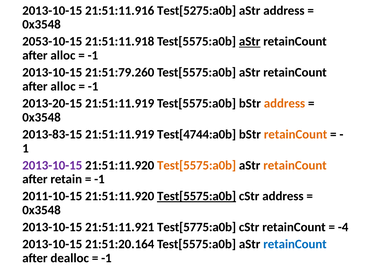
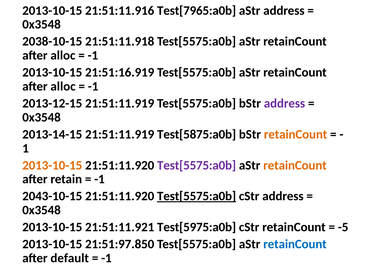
Test[5275:a0b: Test[5275:a0b -> Test[7965:a0b (197, 10)
2053-10-15: 2053-10-15 -> 2038-10-15 (52, 41)
aStr underline: present -> none (250, 41)
21:51:79.260: 21:51:79.260 -> 21:51:16.919 (120, 72)
2013-20-15: 2013-20-15 -> 2013-12-15 (52, 103)
address colour: orange -> purple (284, 103)
2013-83-15: 2013-83-15 -> 2013-14-15 (52, 134)
Test[4744:a0b: Test[4744:a0b -> Test[5875:a0b (197, 134)
2013-10-15 colour: purple -> orange (52, 165)
Test[5575:a0b colour: orange -> purple (197, 165)
2011-10-15: 2011-10-15 -> 2043-10-15 (52, 196)
Test[5775:a0b: Test[5775:a0b -> Test[5975:a0b (197, 227)
-4: -4 -> -5 (343, 227)
21:51:20.164: 21:51:20.164 -> 21:51:97.850 (120, 243)
dealloc: dealloc -> default (70, 257)
